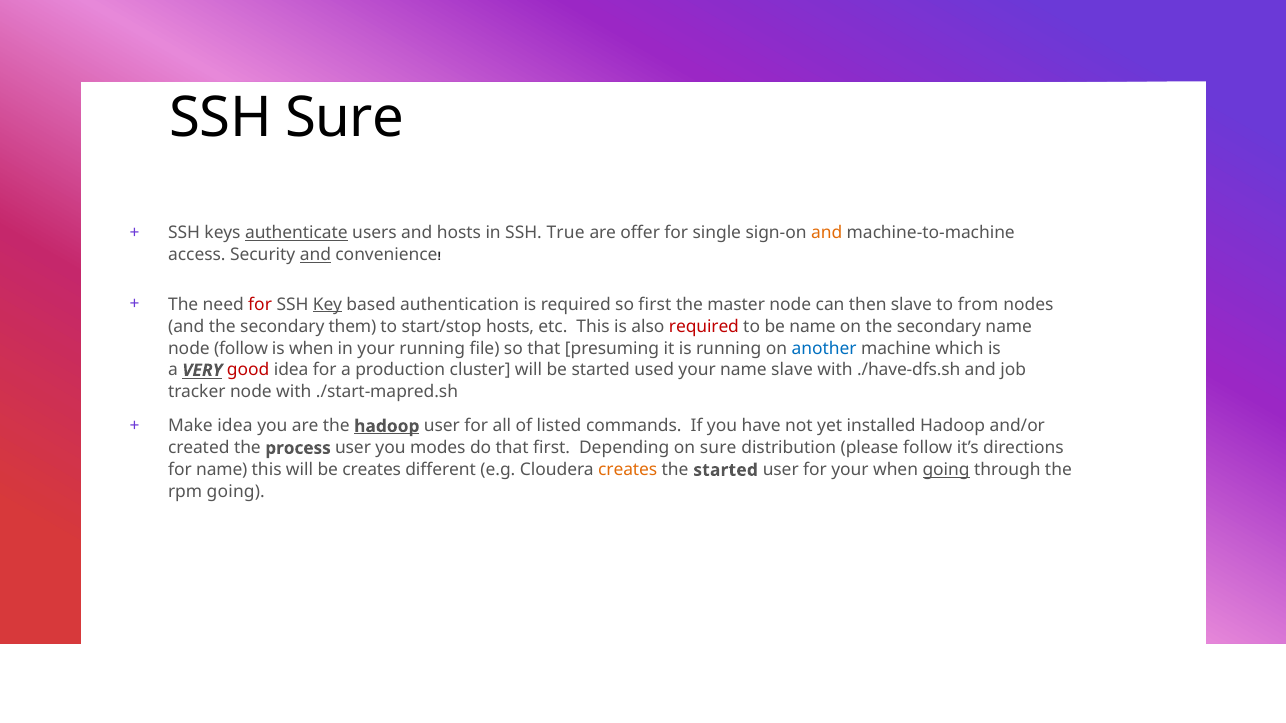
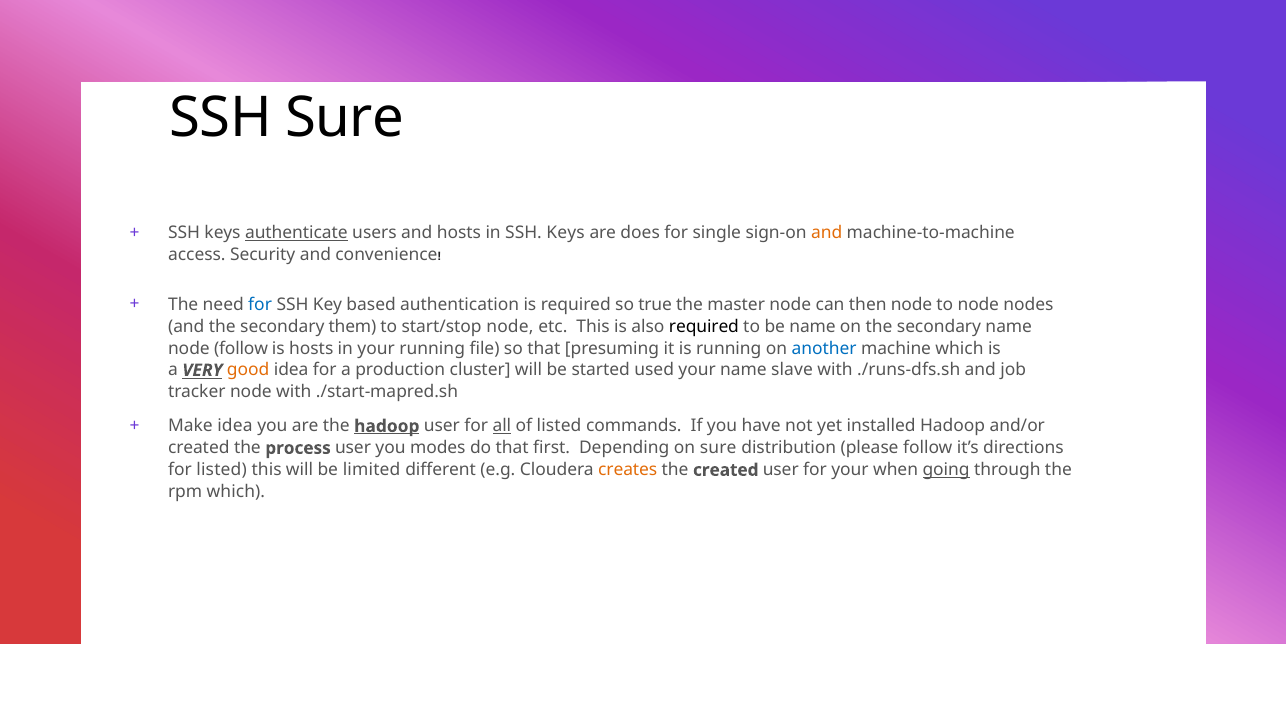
in SSH True: True -> Keys (566, 233)
offer: offer -> does (640, 233)
and underline: present -> none (315, 255)
for colour: red -> blue (260, 305)
Key underline: present -> none (328, 305)
so first: first -> true (655, 305)
then slave: slave -> node (912, 305)
to from: from -> node (978, 305)
start/stop hosts: hosts -> node (510, 327)
required colour: red -> black (704, 327)
is when: when -> hosts (311, 348)
good colour: red -> orange (248, 370)
./have-dfs.sh: ./have-dfs.sh -> ./runs-dfs.sh (909, 370)
all underline: none -> present (502, 426)
for name: name -> listed (222, 470)
be creates: creates -> limited (372, 470)
the started: started -> created (726, 470)
rpm going: going -> which (236, 492)
